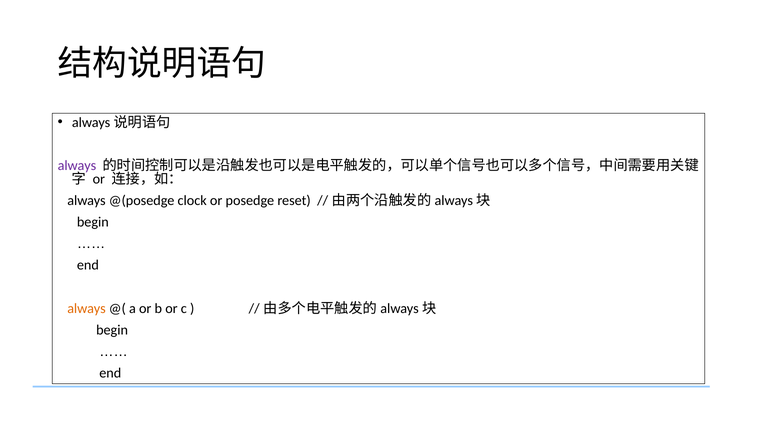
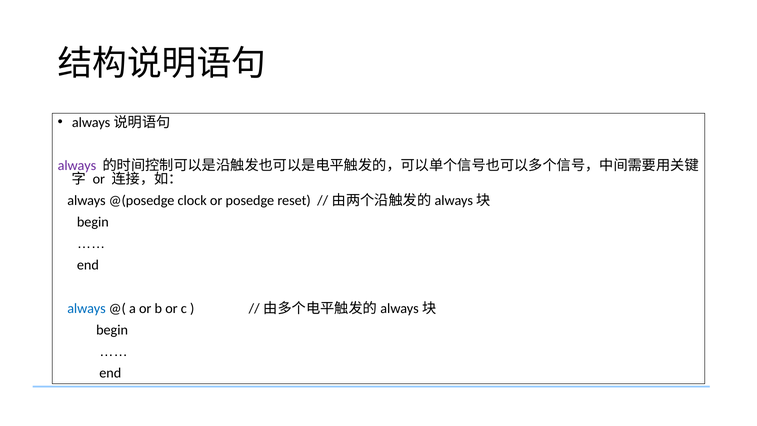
always colour: orange -> blue (87, 308)
